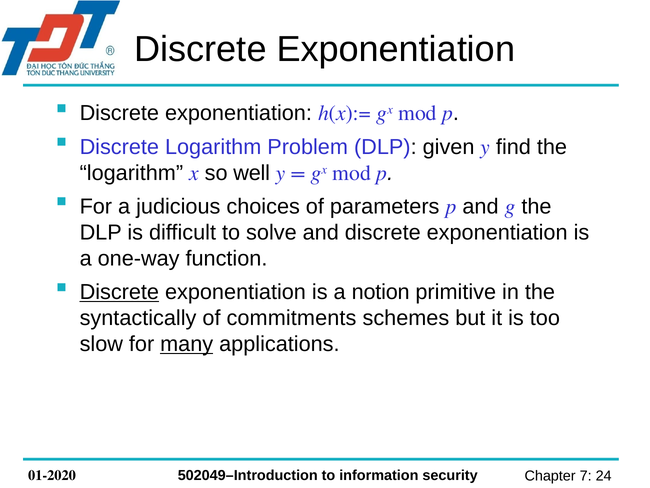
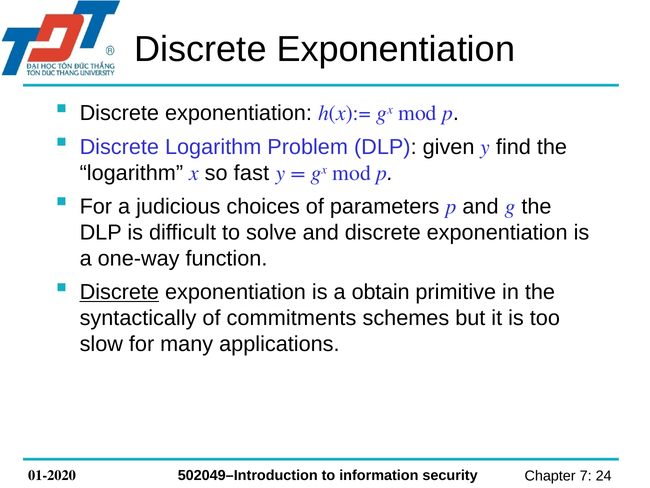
well: well -> fast (251, 173)
notion: notion -> obtain (381, 292)
many underline: present -> none (187, 344)
